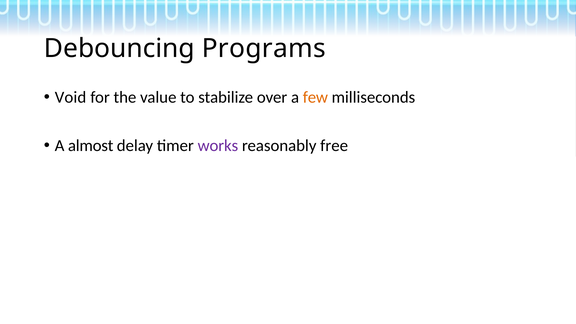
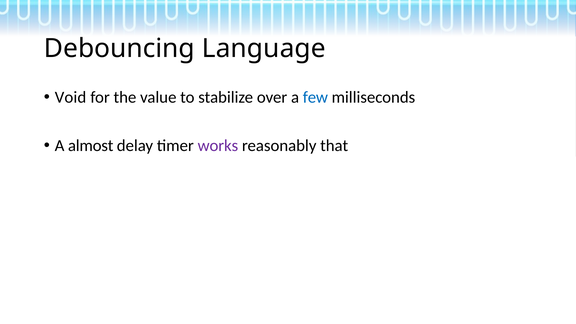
Programs: Programs -> Language (264, 48)
few colour: orange -> blue (315, 97)
free: free -> that (334, 146)
